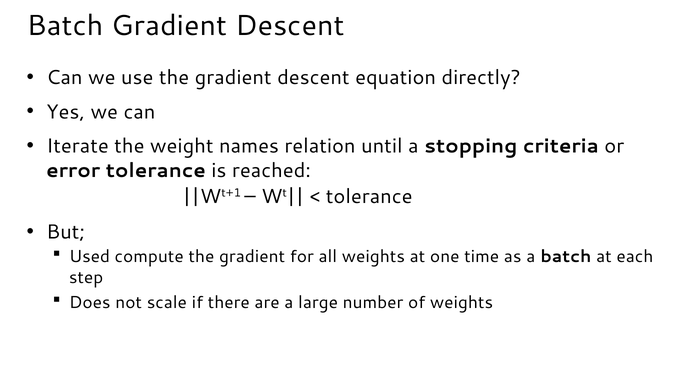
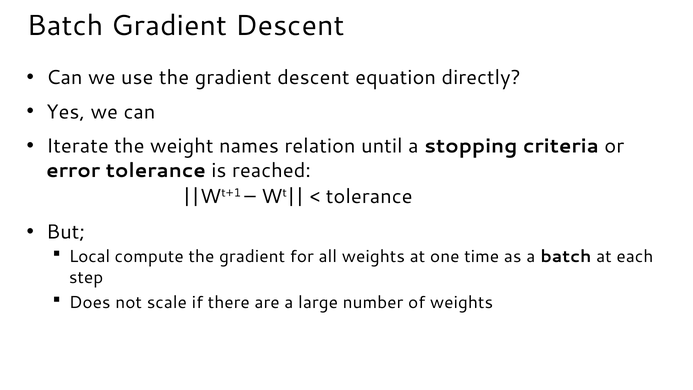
Used: Used -> Local (89, 257)
